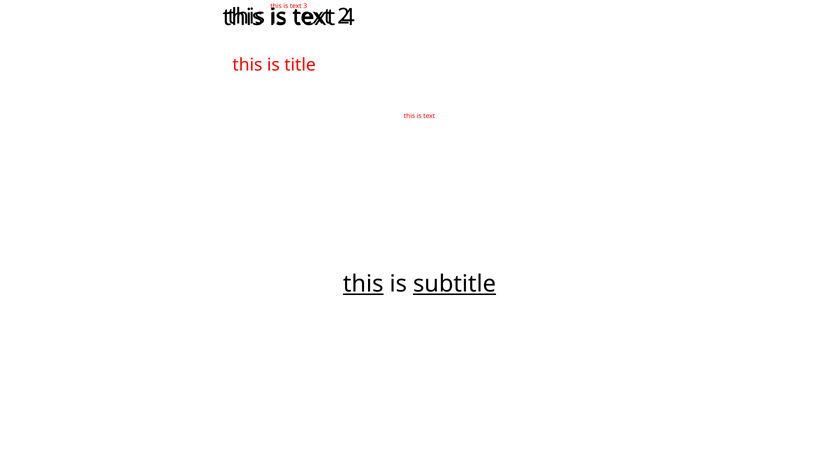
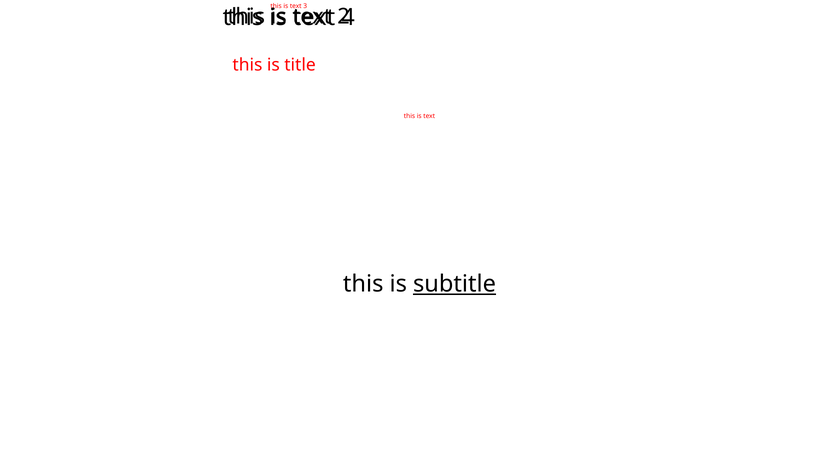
this underline: present -> none (363, 284)
